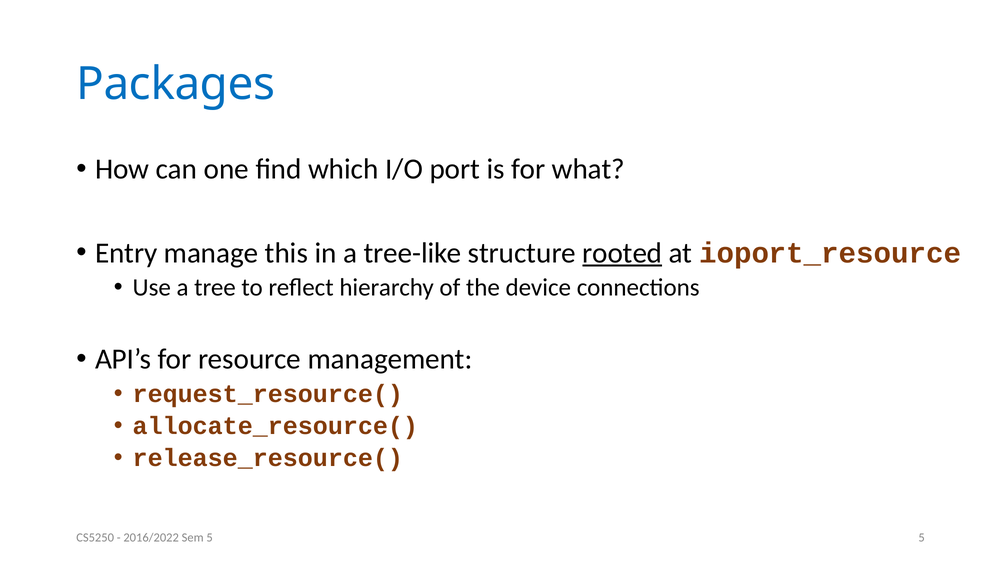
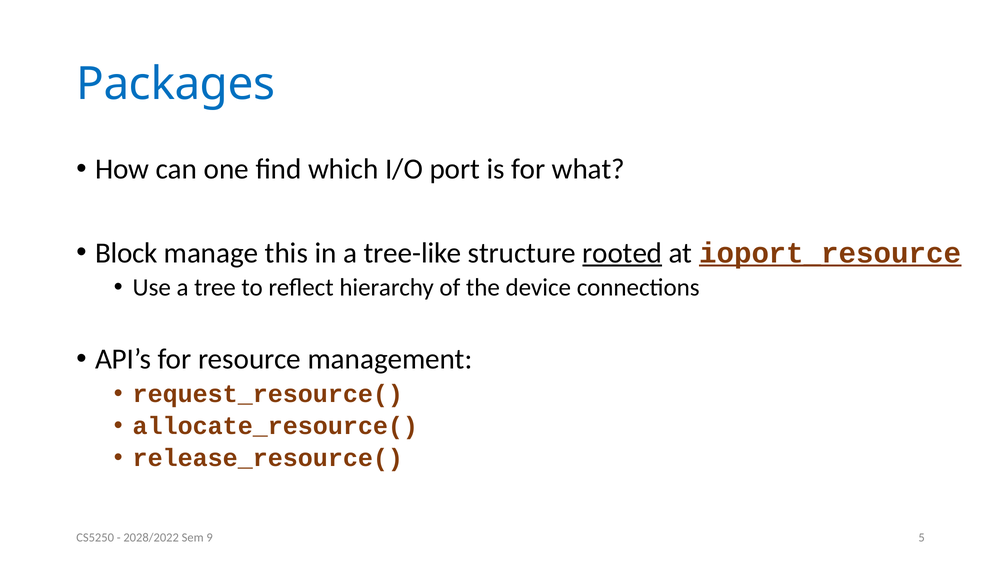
Entry: Entry -> Block (126, 253)
ioport_resource underline: none -> present (830, 253)
2016/2022: 2016/2022 -> 2028/2022 (151, 538)
Sem 5: 5 -> 9 (210, 538)
